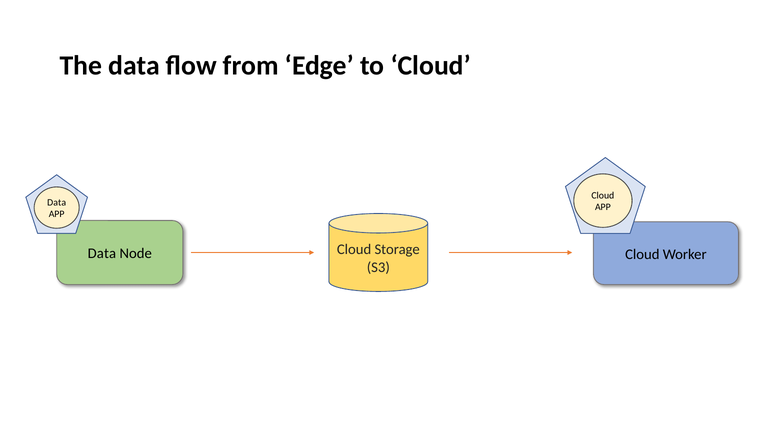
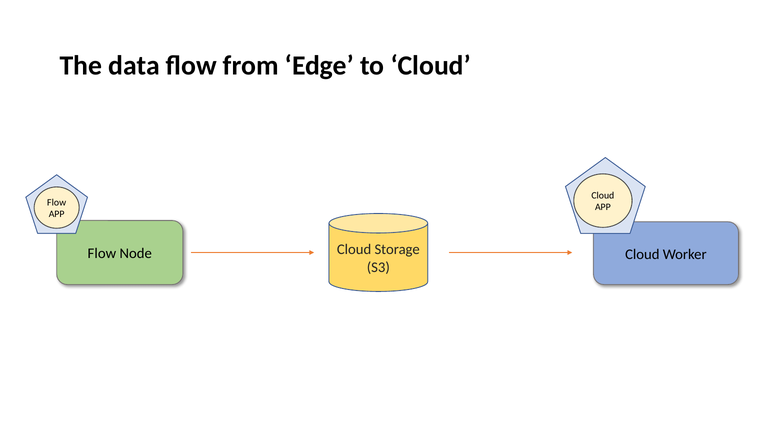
Data: Data -> Flow (57, 203)
Data: Data -> Flow (102, 254)
